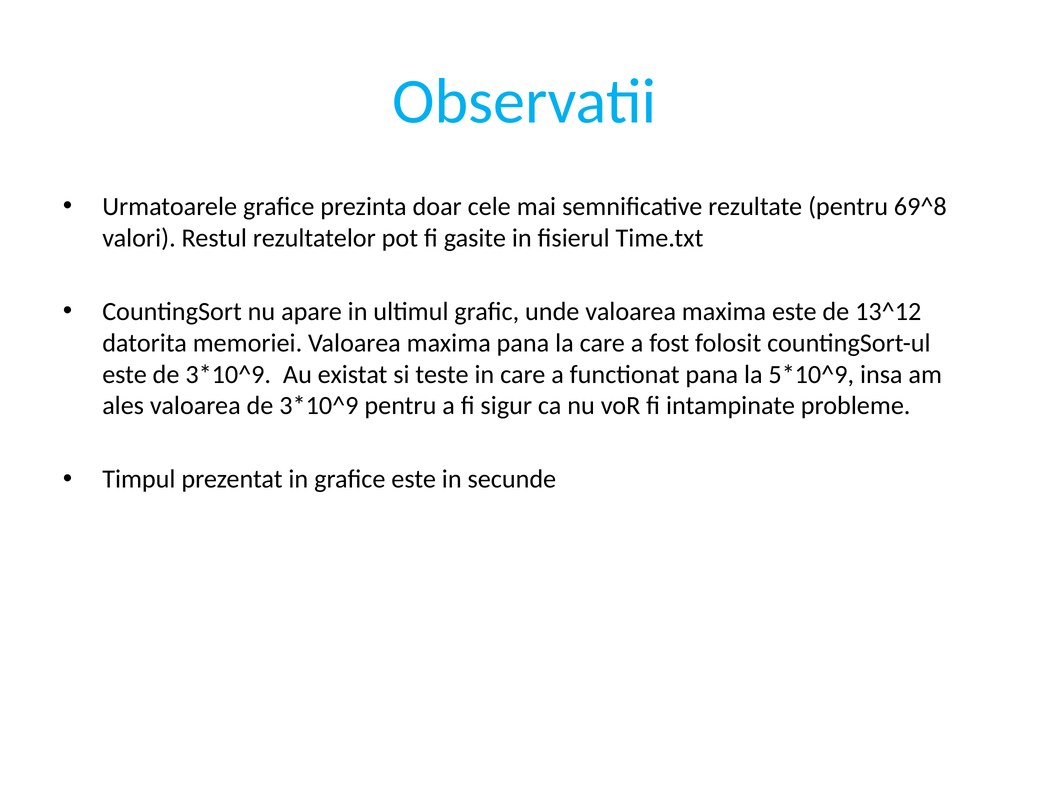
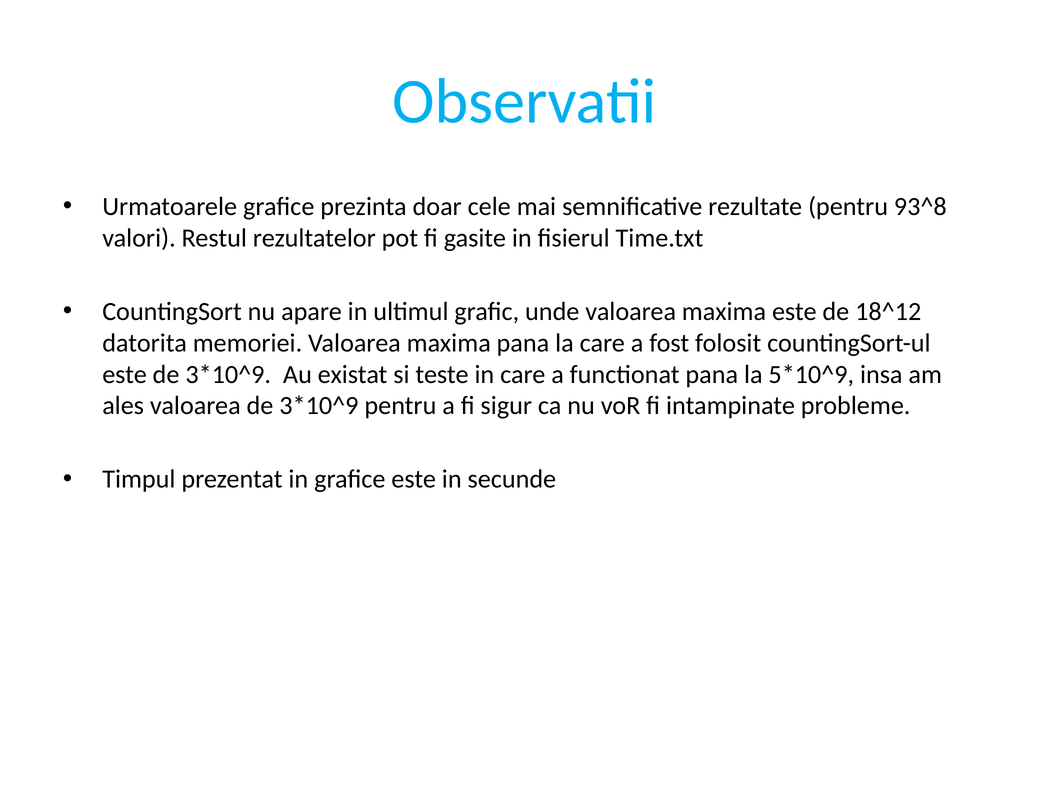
69^8: 69^8 -> 93^8 (920, 206)
13^12: 13^12 -> 18^12 (888, 311)
